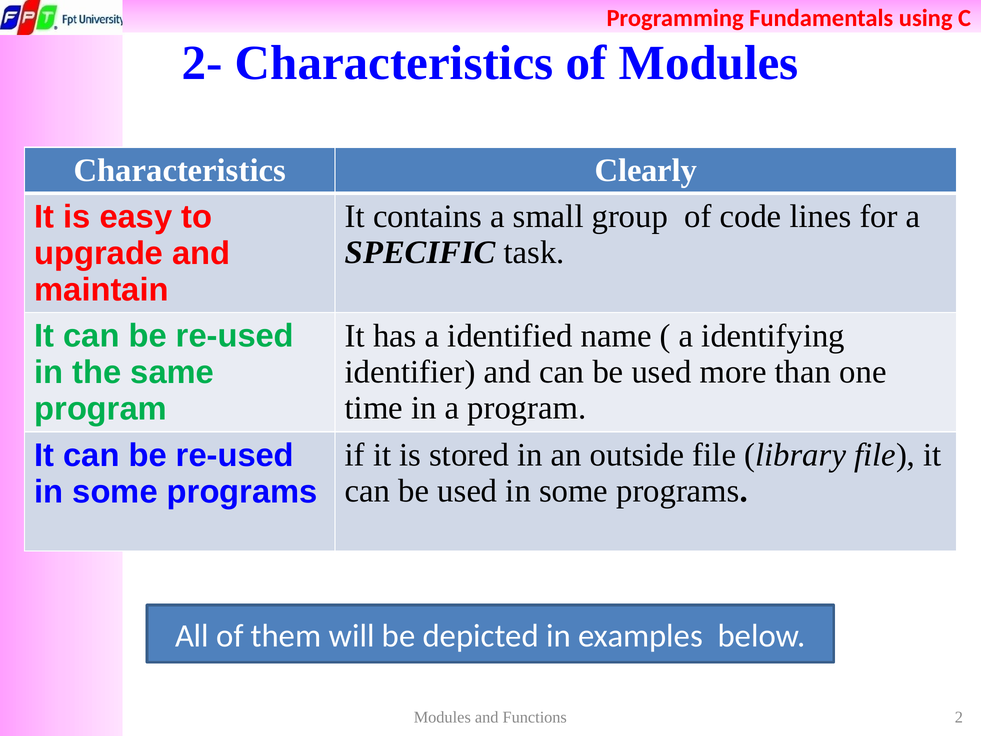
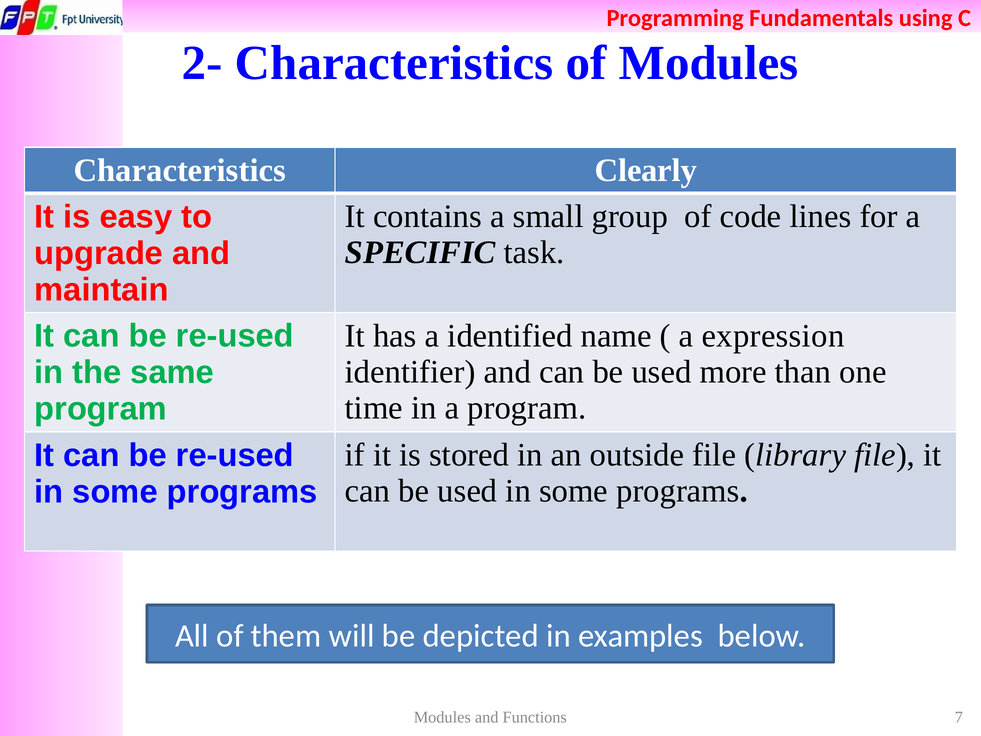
identifying: identifying -> expression (773, 336)
2: 2 -> 7 (959, 717)
